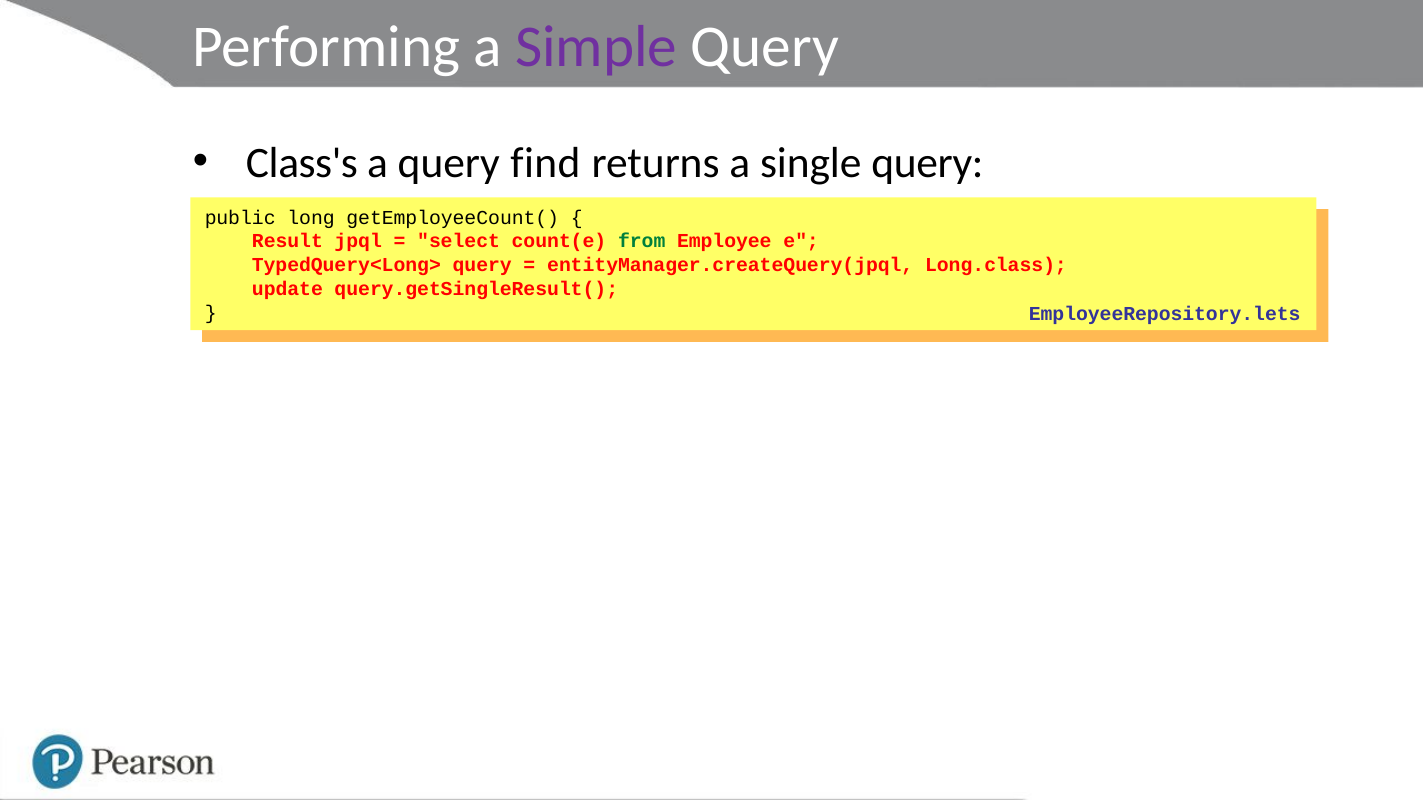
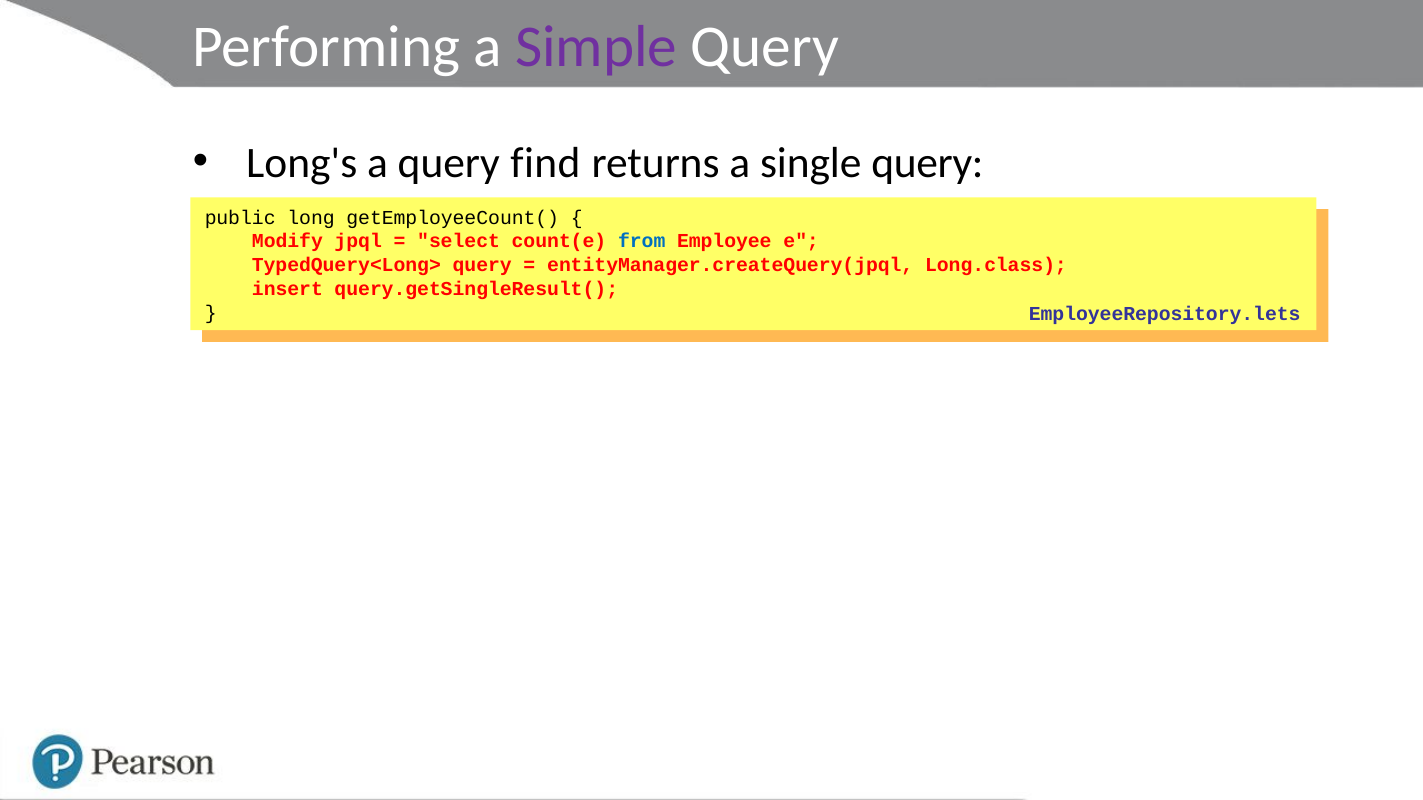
Class's: Class's -> Long's (302, 163)
Result: Result -> Modify (287, 241)
from colour: green -> blue (642, 241)
update: update -> insert (287, 289)
